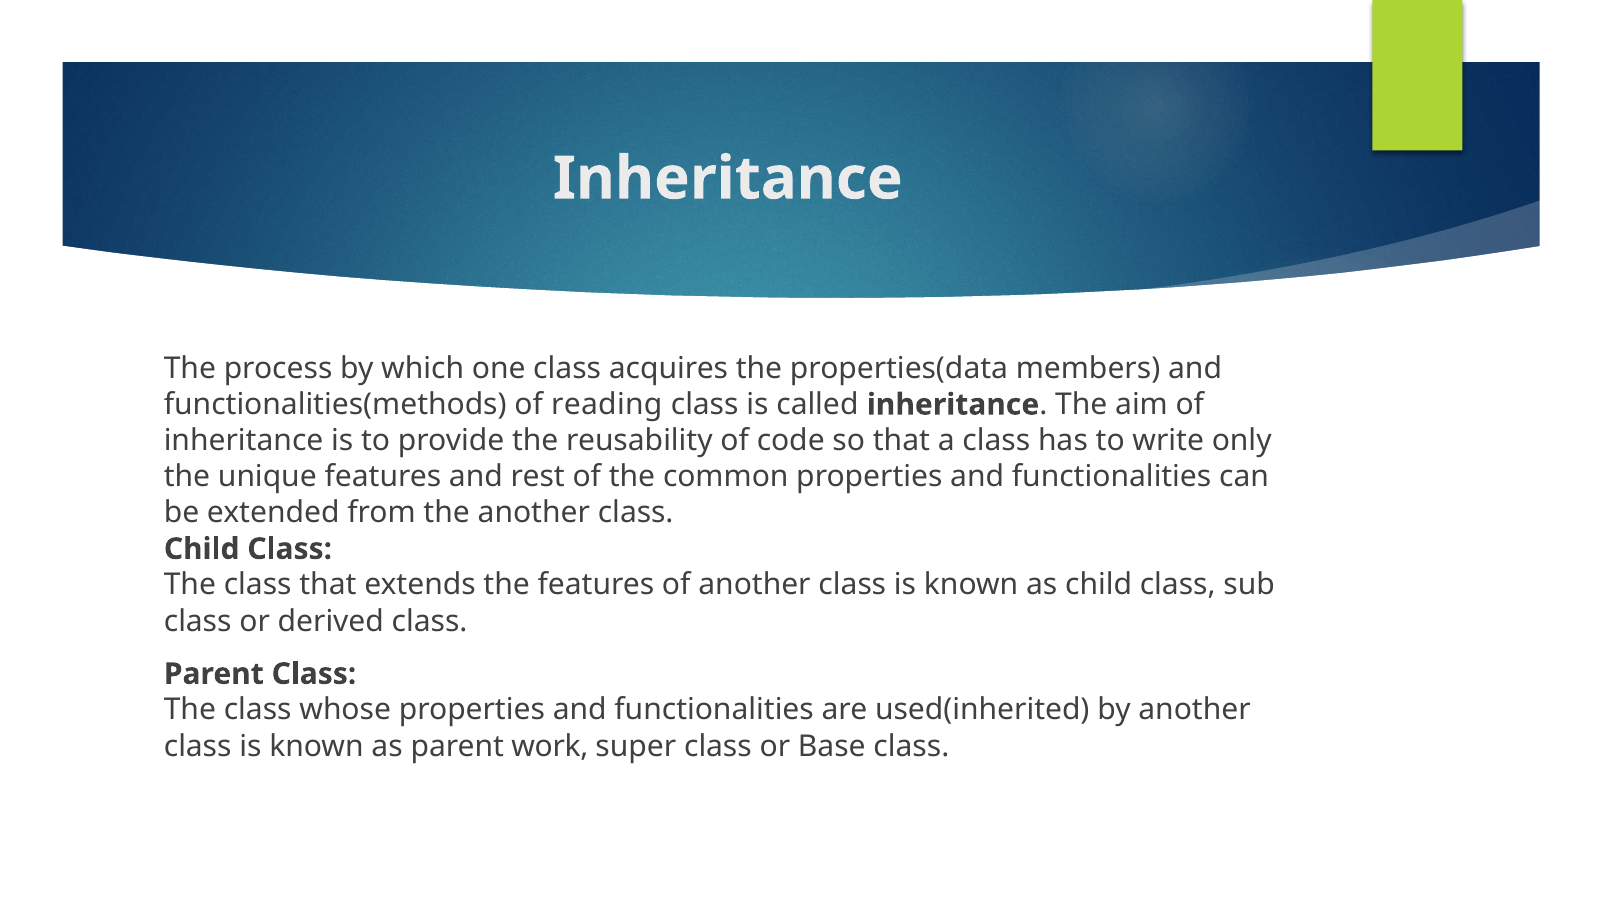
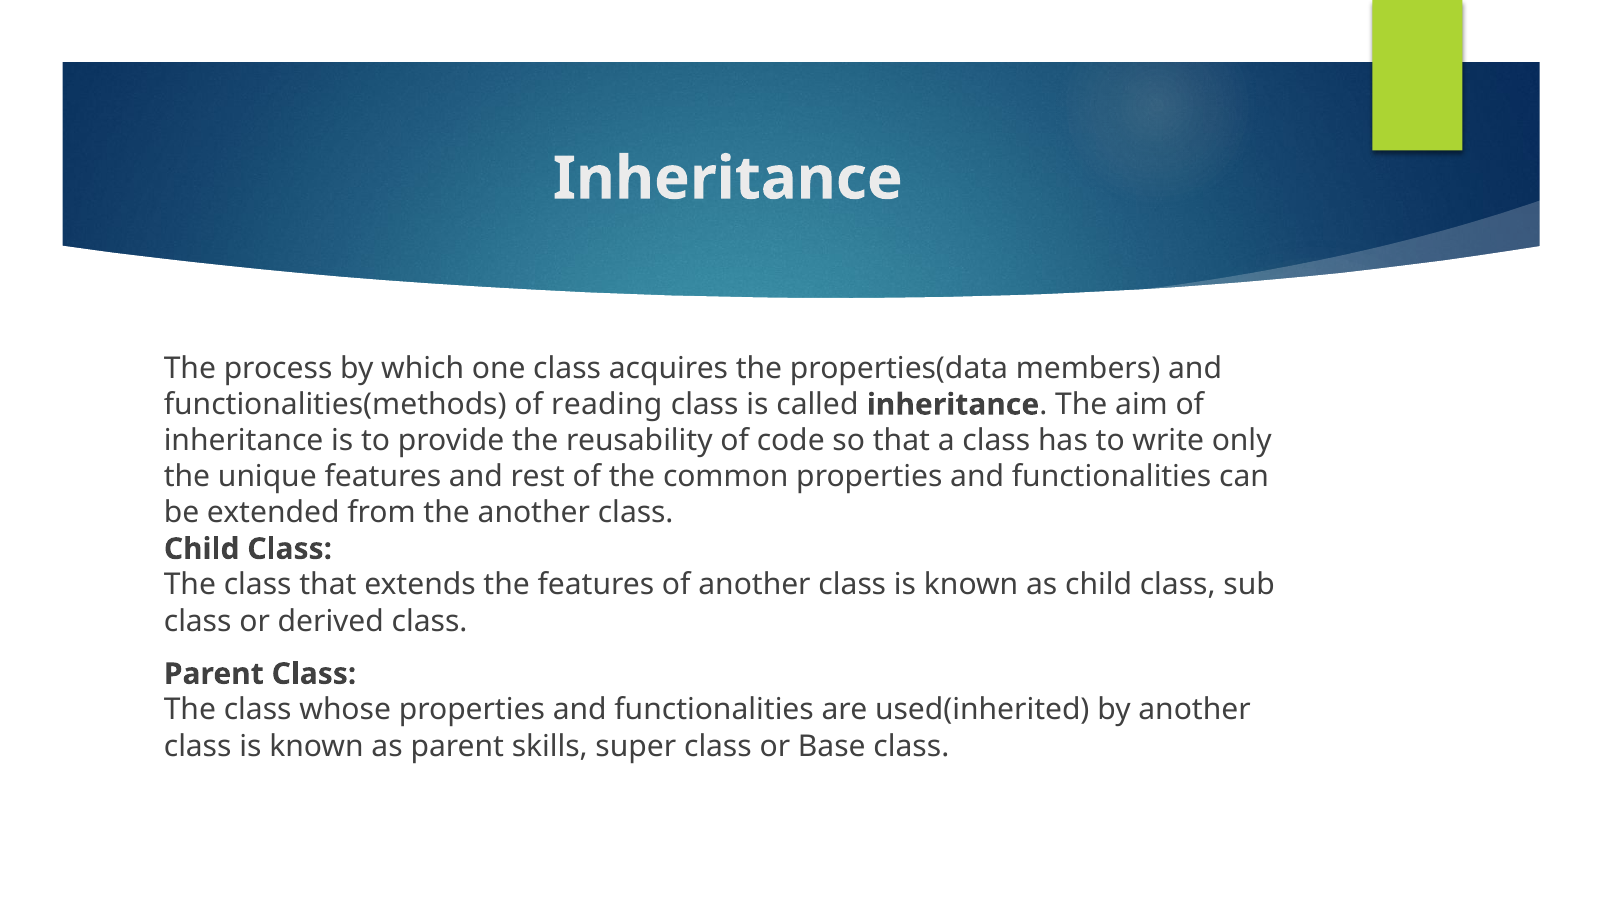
work: work -> skills (550, 746)
